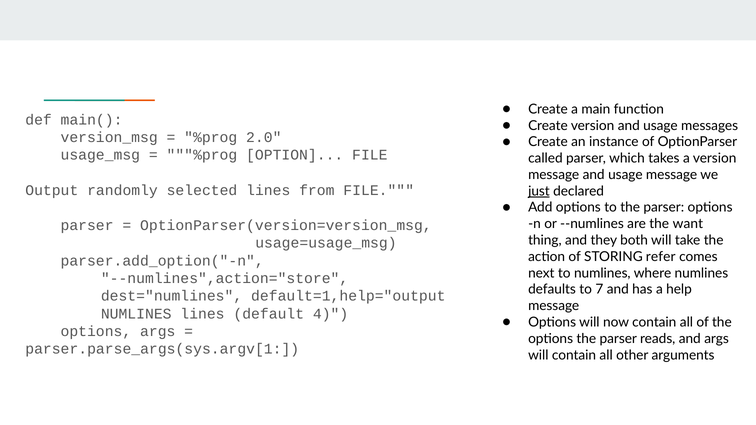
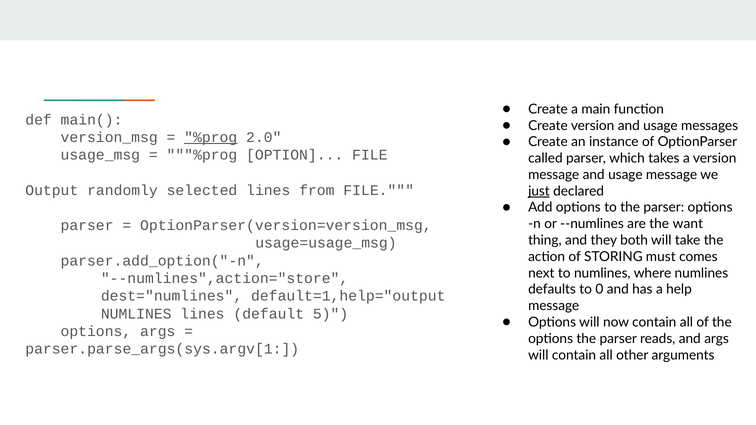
%prog underline: none -> present (211, 137)
refer: refer -> must (661, 257)
7: 7 -> 0 (599, 290)
4: 4 -> 5 (331, 314)
